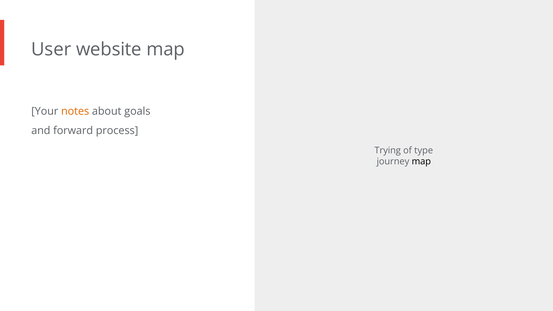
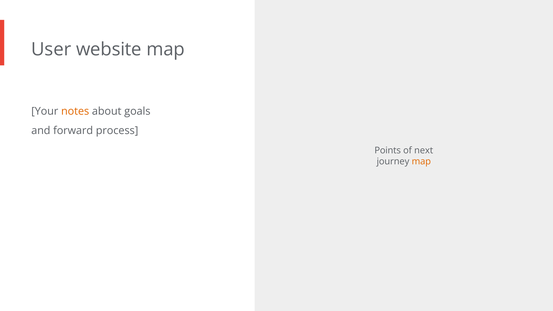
Trying: Trying -> Points (388, 150)
type: type -> next (424, 150)
map colour: black -> orange (421, 162)
